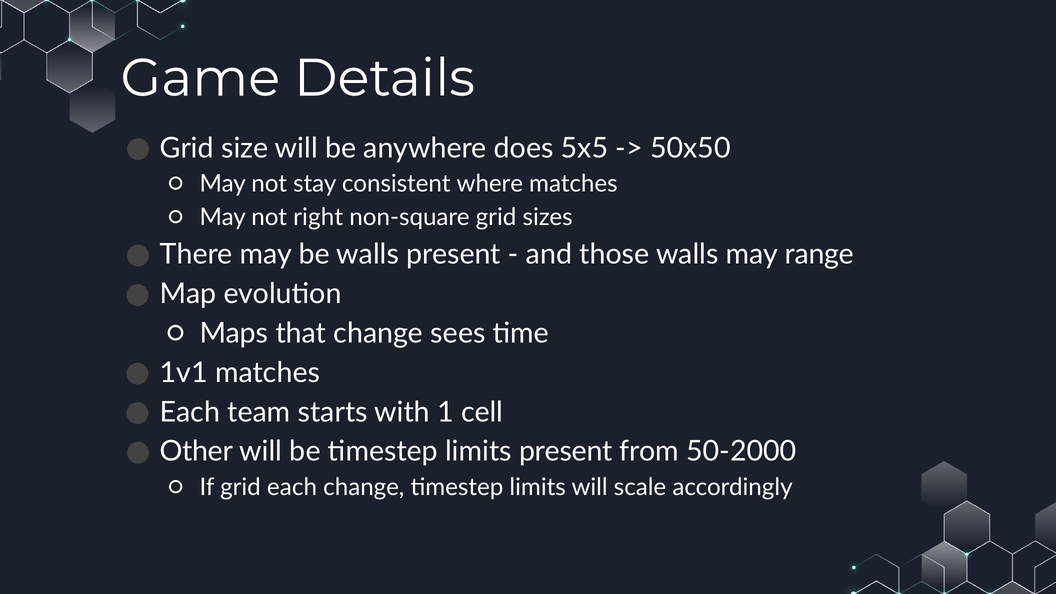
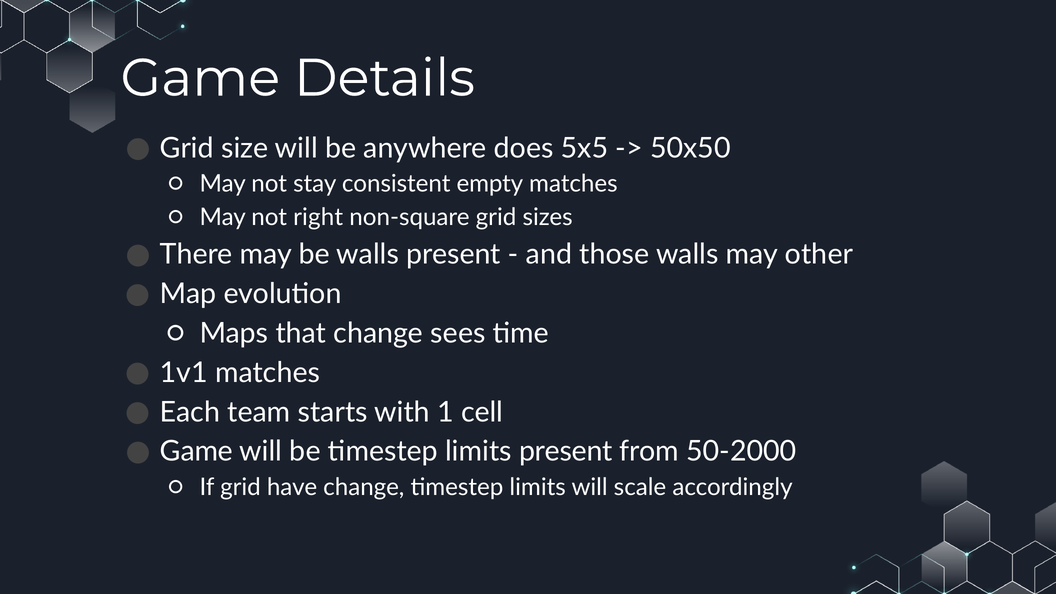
where: where -> empty (490, 184)
range: range -> other (819, 254)
Other: Other -> Game (196, 452)
grid each: each -> have (292, 487)
